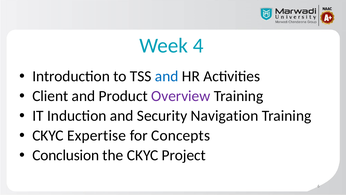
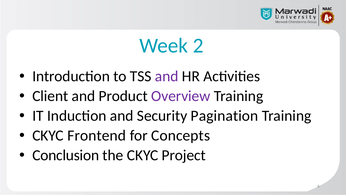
4: 4 -> 2 (198, 46)
and colour: blue -> purple (167, 76)
Navigation: Navigation -> Pagination (224, 116)
Expertise: Expertise -> Frontend (97, 135)
